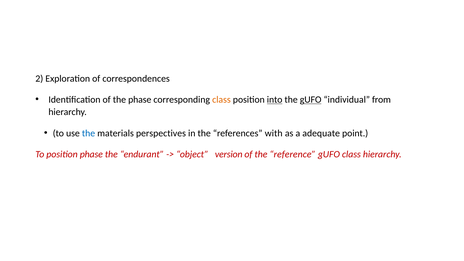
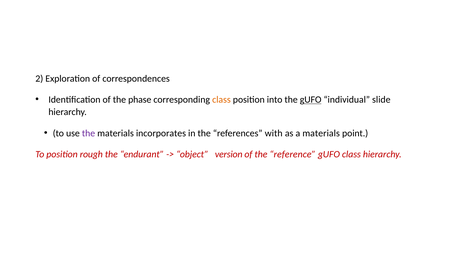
into underline: present -> none (275, 100)
from: from -> slide (381, 100)
the colour: blue -> purple (89, 133)
perspectives: perspectives -> incorporates (161, 133)
a adequate: adequate -> materials (321, 133)
position phase: phase -> rough (91, 154)
